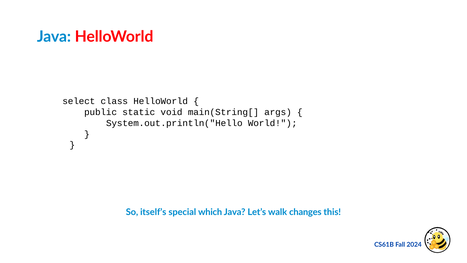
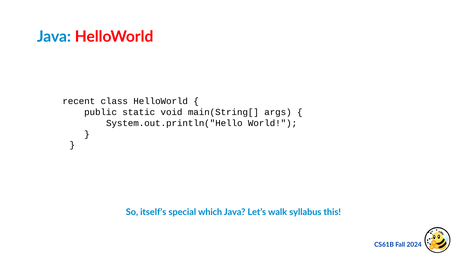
select: select -> recent (79, 101)
changes: changes -> syllabus (305, 212)
